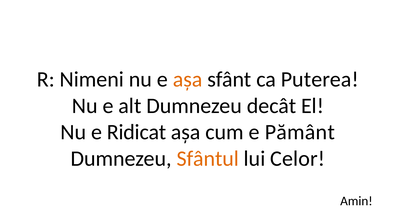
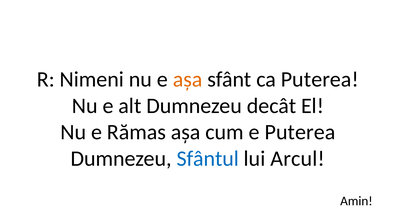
Ridicat: Ridicat -> Rămas (136, 132)
e Pământ: Pământ -> Puterea (300, 132)
Sfântul colour: orange -> blue (208, 158)
Celor: Celor -> Arcul (298, 158)
